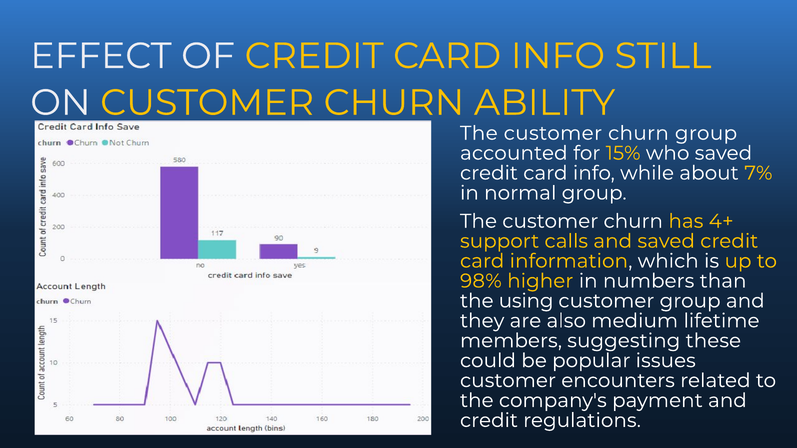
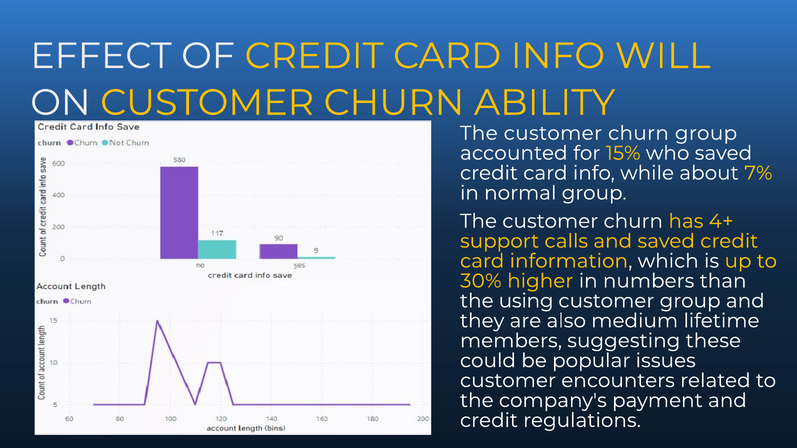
STILL: STILL -> WILL (663, 56)
98%: 98% -> 30% (481, 281)
